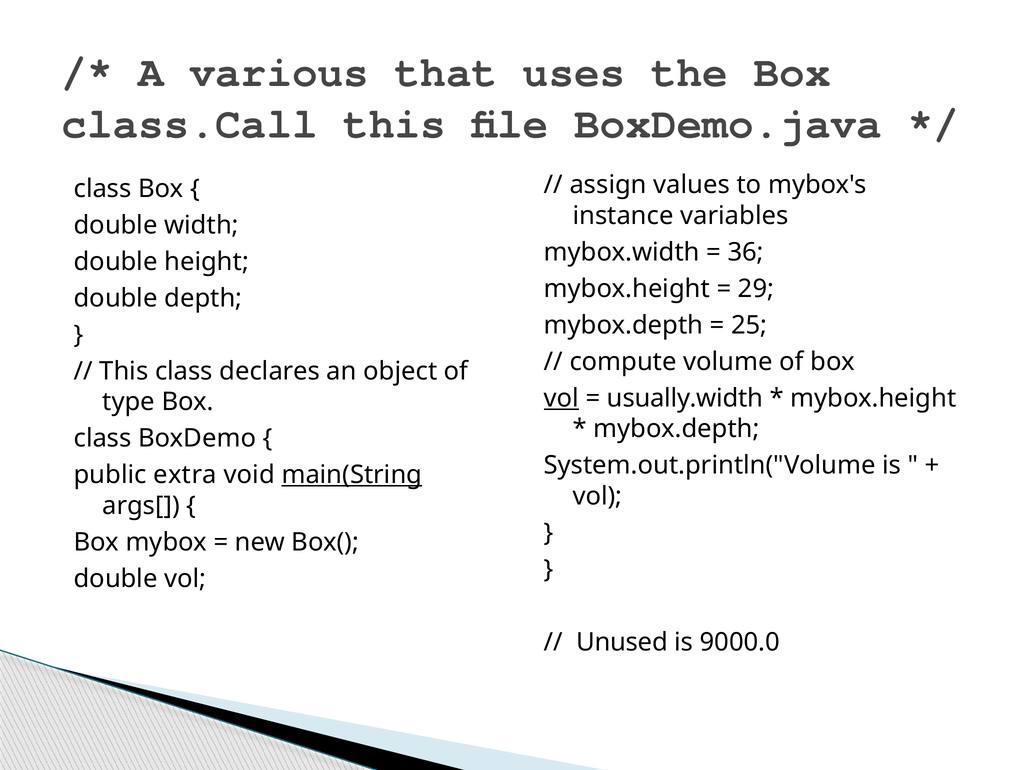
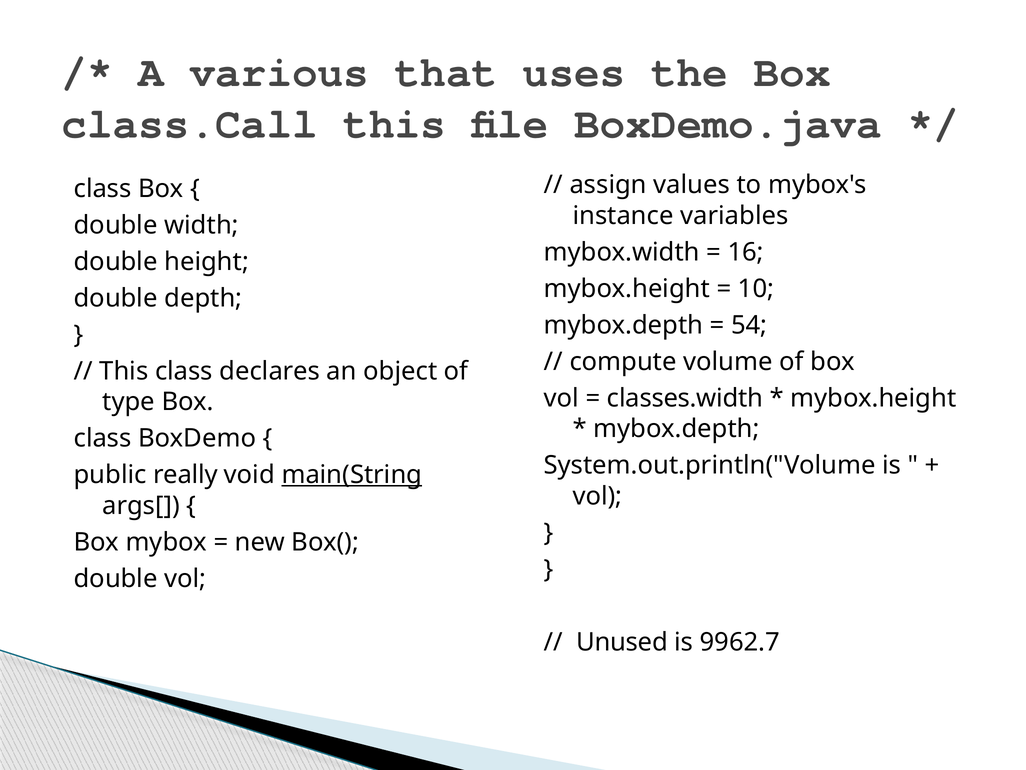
36: 36 -> 16 (746, 252)
29: 29 -> 10 (756, 288)
25: 25 -> 54 (749, 325)
vol underline: present -> none (561, 398)
usually.width: usually.width -> classes.width (685, 398)
extra: extra -> really (185, 475)
9000.0: 9000.0 -> 9962.7 (740, 642)
